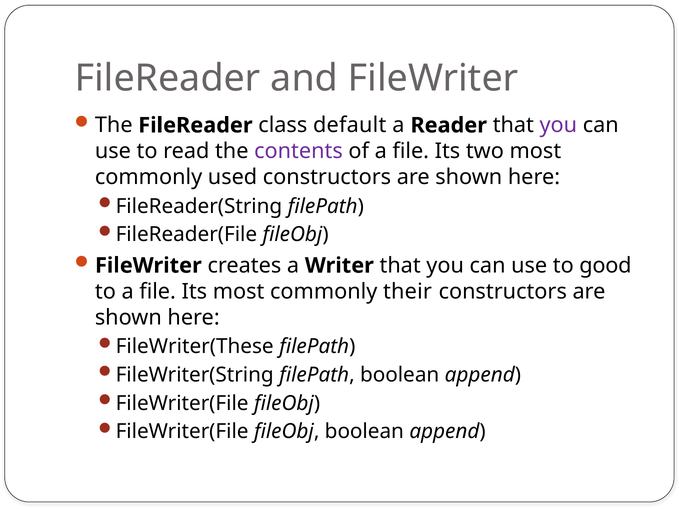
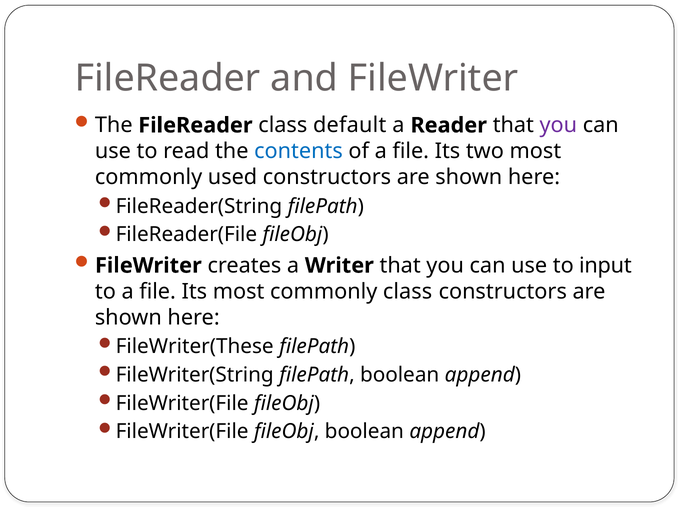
contents colour: purple -> blue (298, 151)
good: good -> input (605, 266)
commonly their: their -> class (408, 292)
